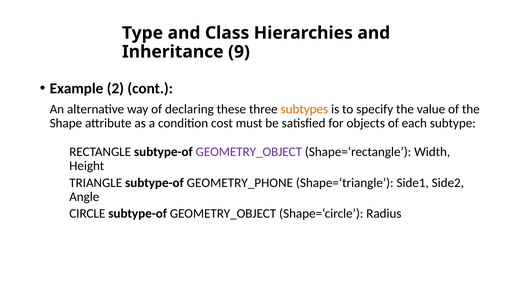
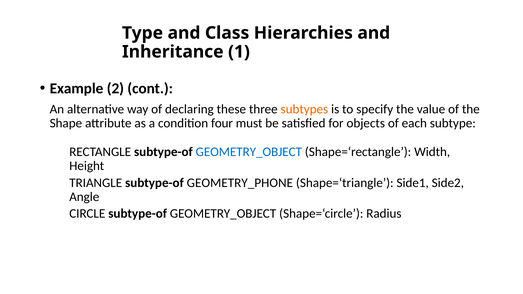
9: 9 -> 1 (239, 52)
cost: cost -> four (222, 123)
GEOMETRY_OBJECT colour: purple -> blue (249, 152)
